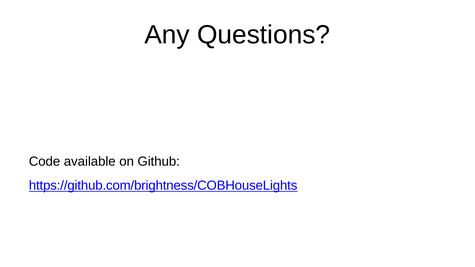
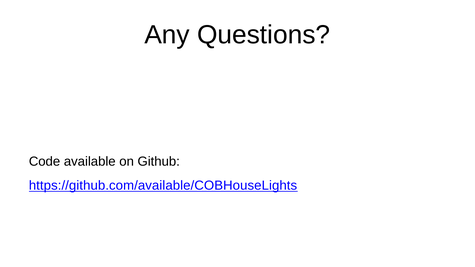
https://github.com/brightness/COBHouseLights: https://github.com/brightness/COBHouseLights -> https://github.com/available/COBHouseLights (163, 186)
